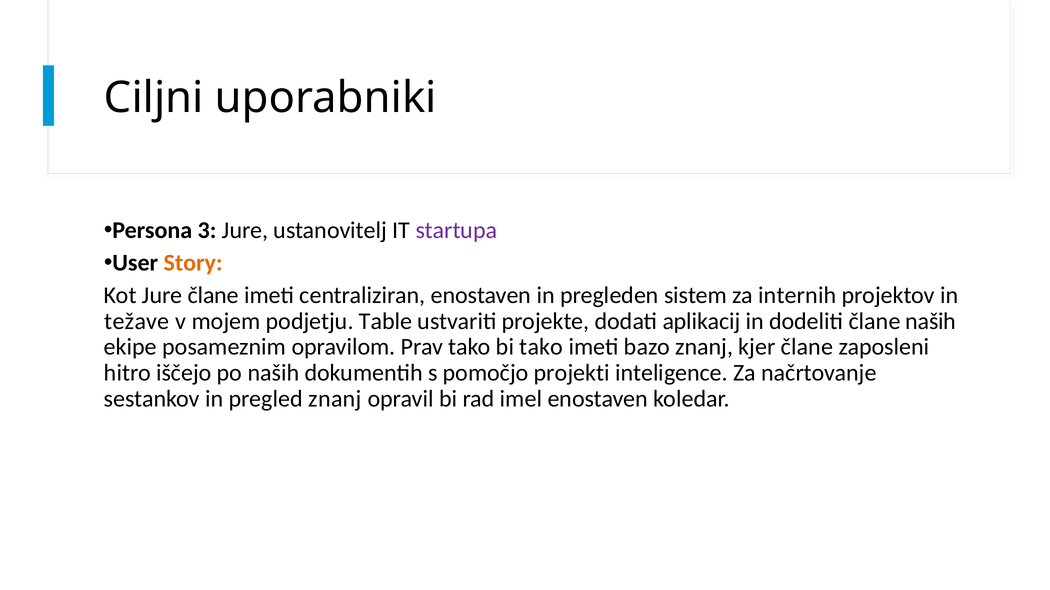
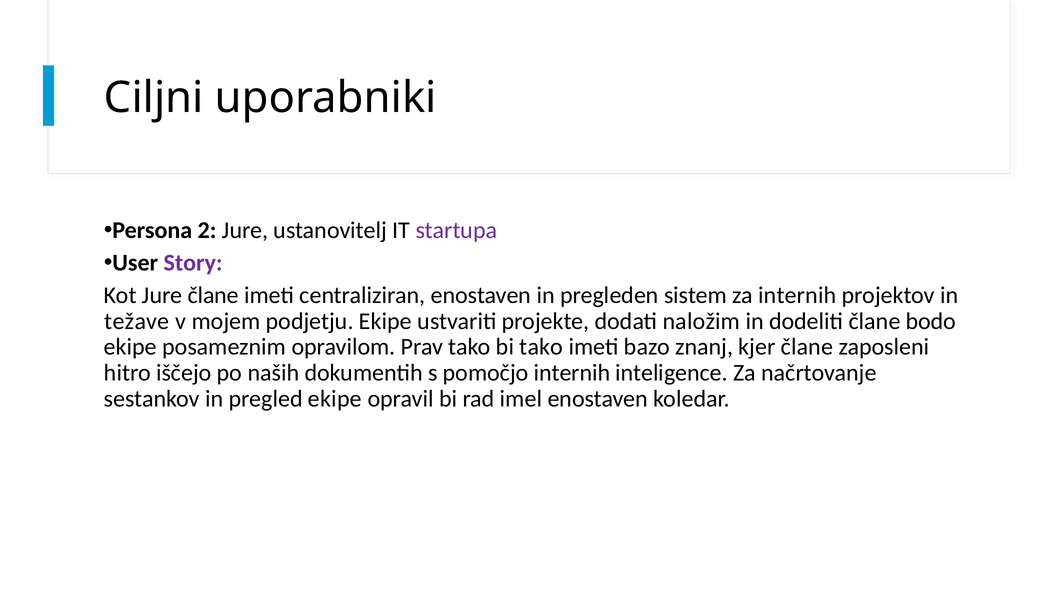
3: 3 -> 2 (207, 230)
Story colour: orange -> purple (193, 263)
podjetju Table: Table -> Ekipe (385, 321)
aplikacij: aplikacij -> naložim (701, 321)
člane naših: naših -> bodo (931, 321)
pomočjo projekti: projekti -> internih (572, 373)
pregled znanj: znanj -> ekipe (335, 399)
